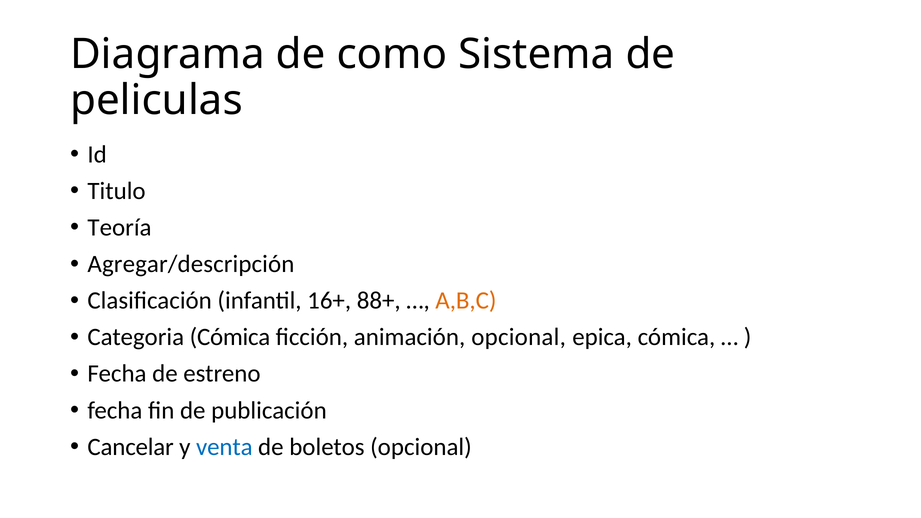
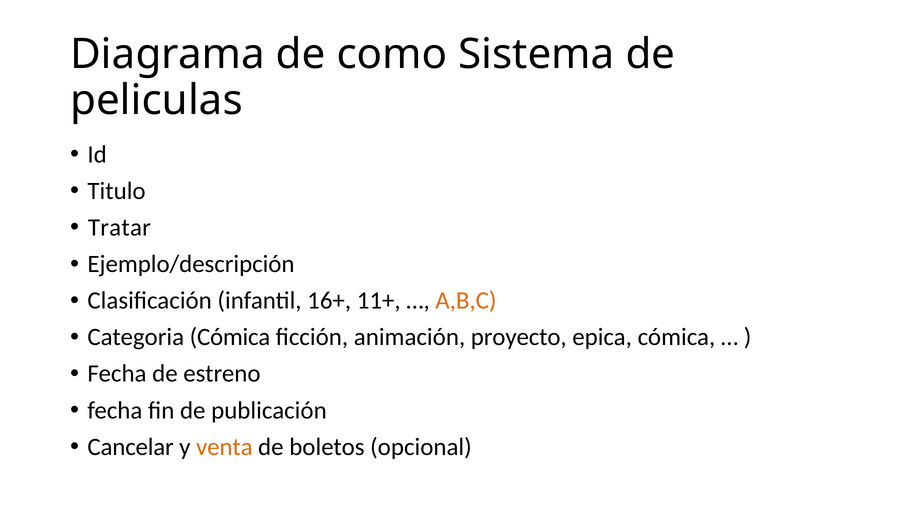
Teoría: Teoría -> Tratar (119, 228)
Agregar/descripción: Agregar/descripción -> Ejemplo/descripción (191, 264)
88+: 88+ -> 11+ (379, 301)
animación opcional: opcional -> proyecto (519, 337)
venta colour: blue -> orange (224, 447)
